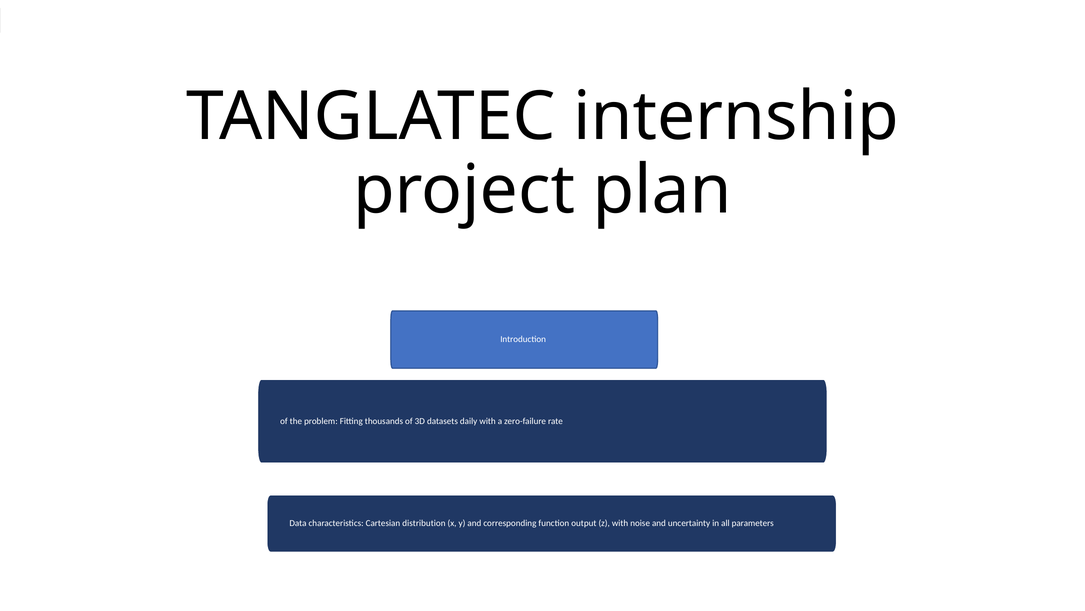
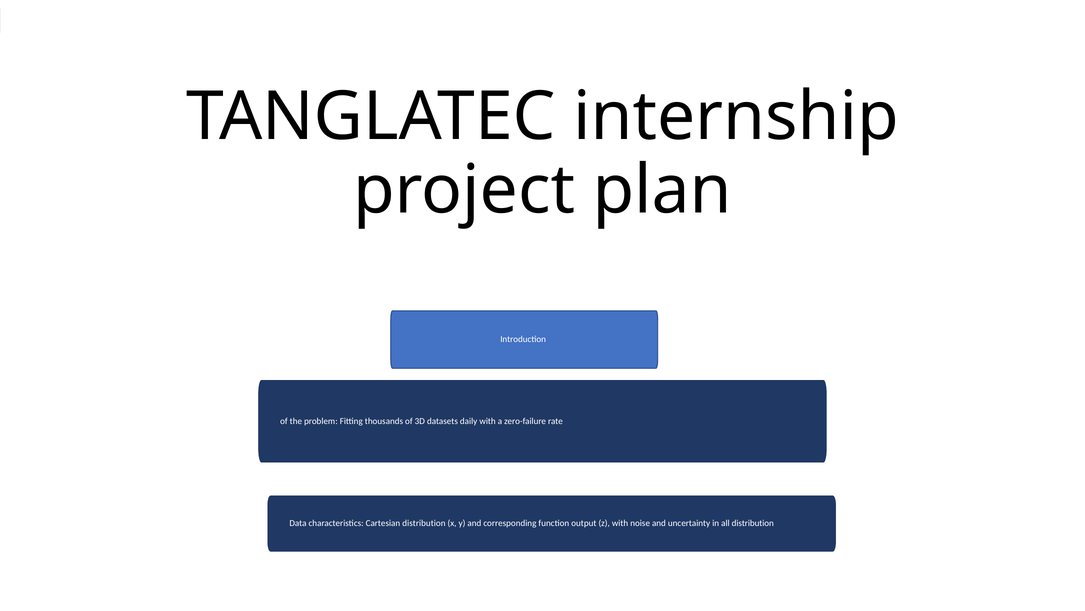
all parameters: parameters -> distribution (753, 523)
